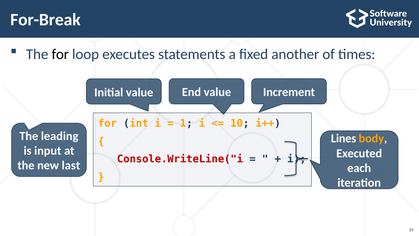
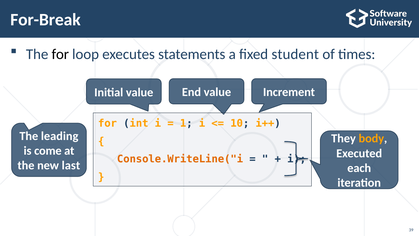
another: another -> student (295, 54)
Lines: Lines -> They (344, 138)
input: input -> come (48, 150)
Console.WriteLine("i colour: red -> orange (180, 159)
